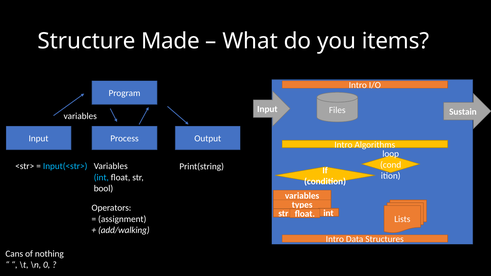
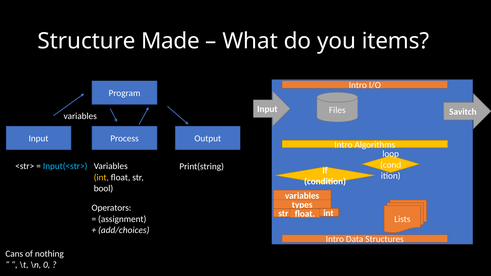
Sustain: Sustain -> Savitch (463, 112)
int colour: light blue -> yellow (101, 177)
add/walking: add/walking -> add/choices (124, 230)
